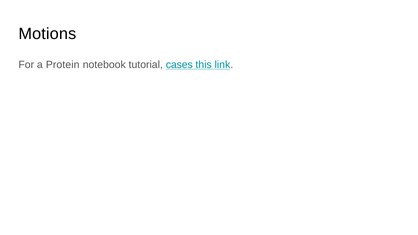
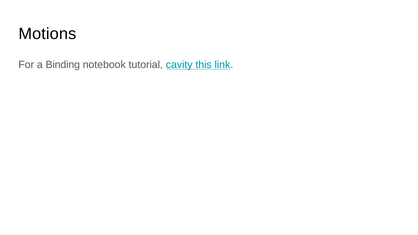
Protein: Protein -> Binding (63, 65)
cases: cases -> cavity (179, 65)
